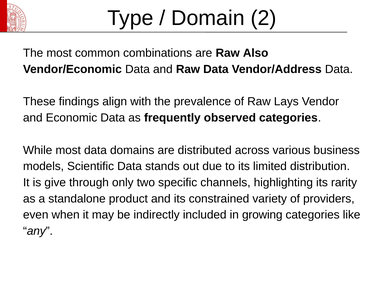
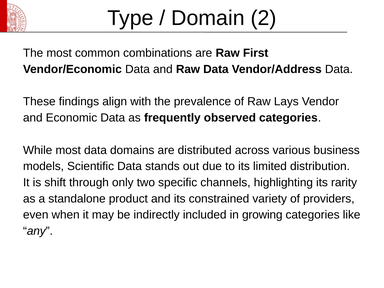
Also: Also -> First (256, 53)
give: give -> shift (55, 182)
